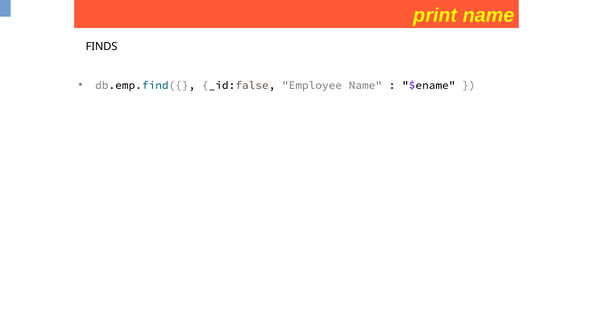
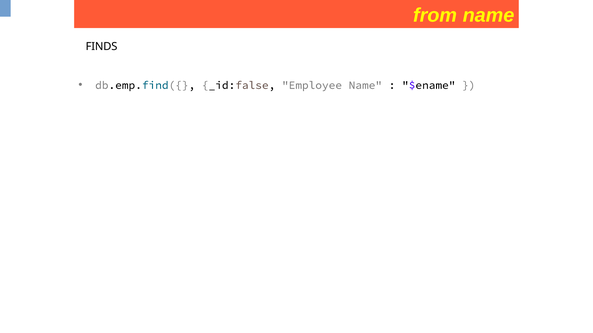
print: print -> from (435, 15)
